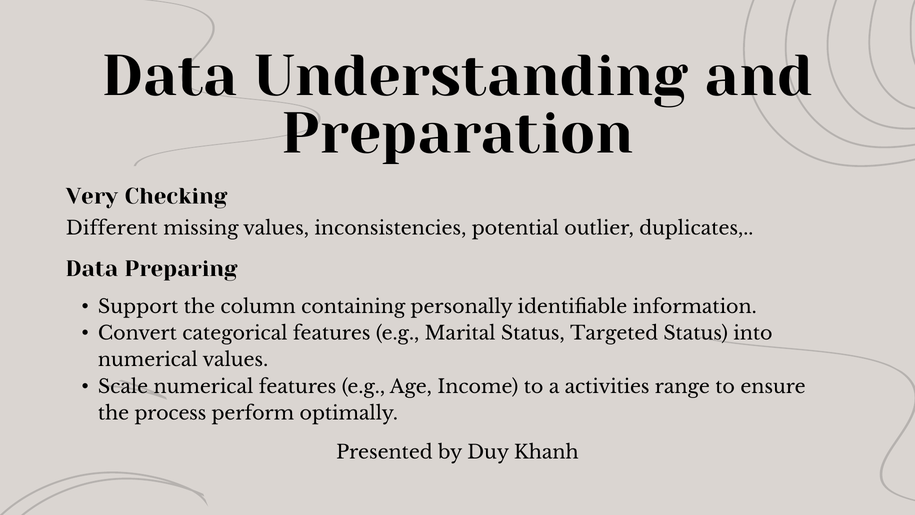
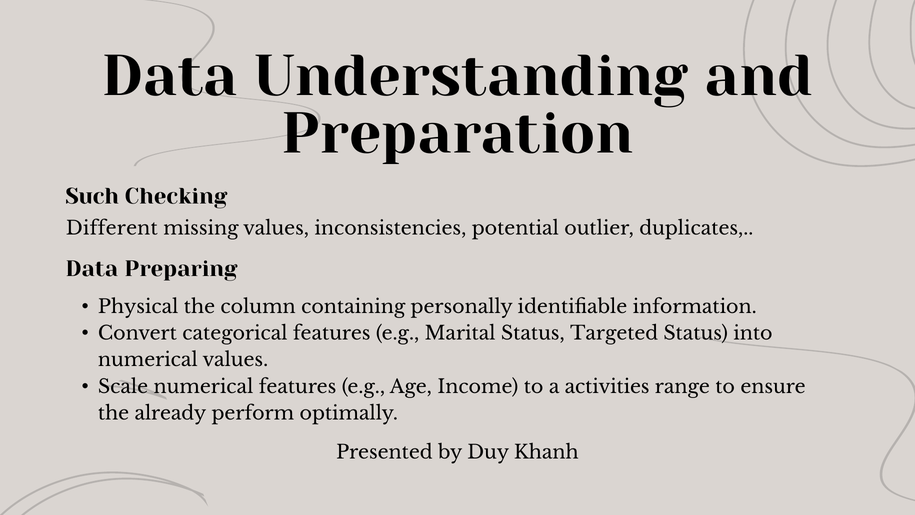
Very: Very -> Such (92, 196)
Support: Support -> Physical (138, 307)
process: process -> already (170, 413)
